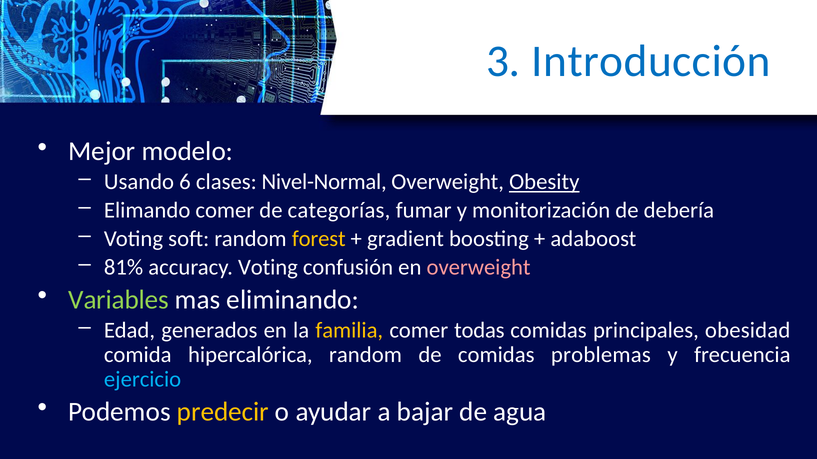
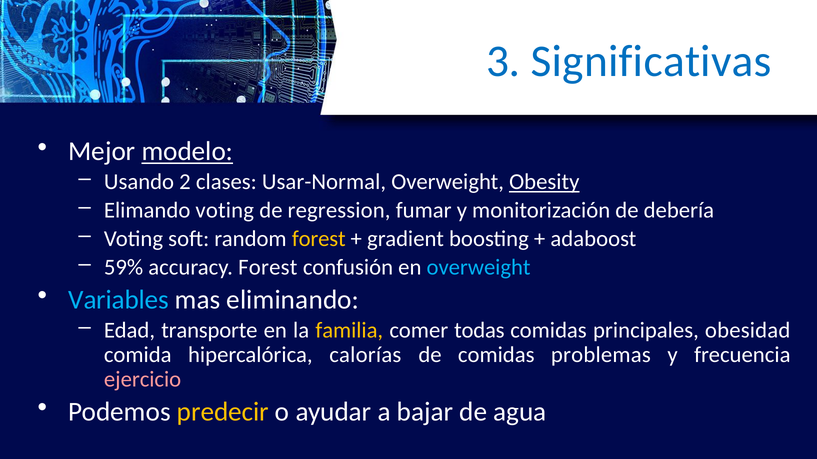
Introducción: Introducción -> Significativas (651, 62)
modelo underline: none -> present (187, 152)
6: 6 -> 2 (185, 182)
Nivel-Normal: Nivel-Normal -> Usar-Normal (324, 182)
Elimando comer: comer -> voting (225, 211)
categorías: categorías -> regression (339, 211)
81%: 81% -> 59% (124, 268)
accuracy Voting: Voting -> Forest (268, 268)
overweight colour: pink -> light blue (479, 268)
Variables colour: light green -> light blue (119, 300)
generados: generados -> transporte (209, 331)
hipercalórica random: random -> calorías (365, 355)
ejercicio colour: light blue -> pink (143, 380)
